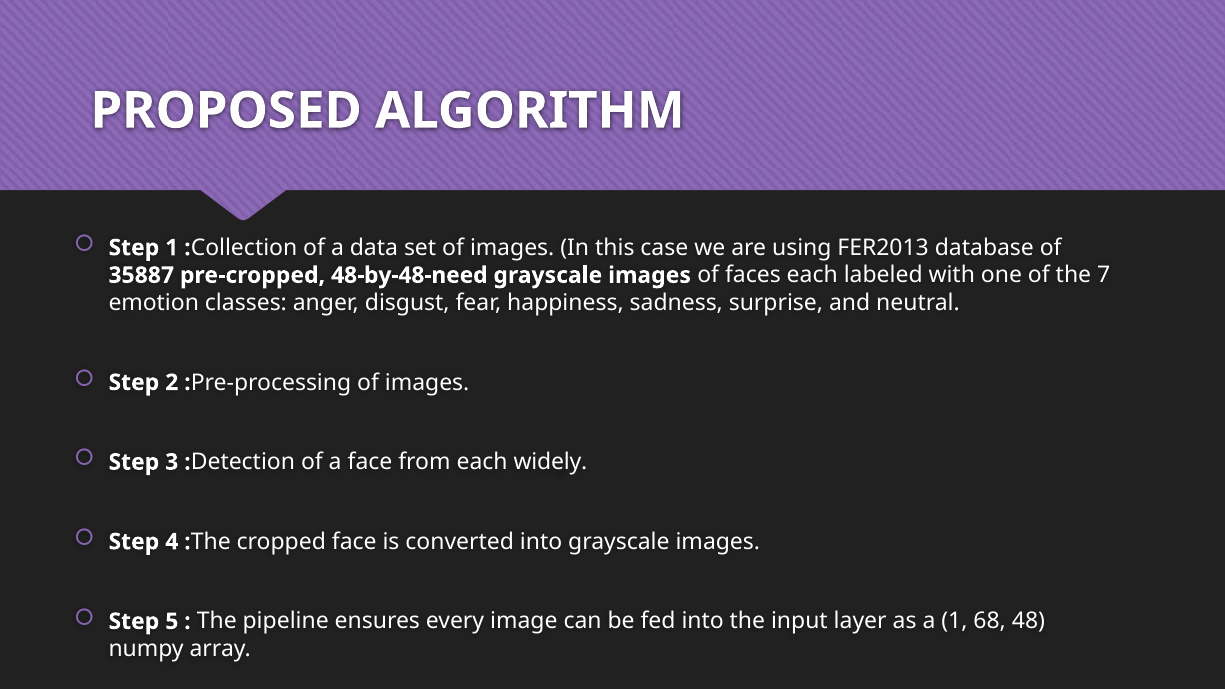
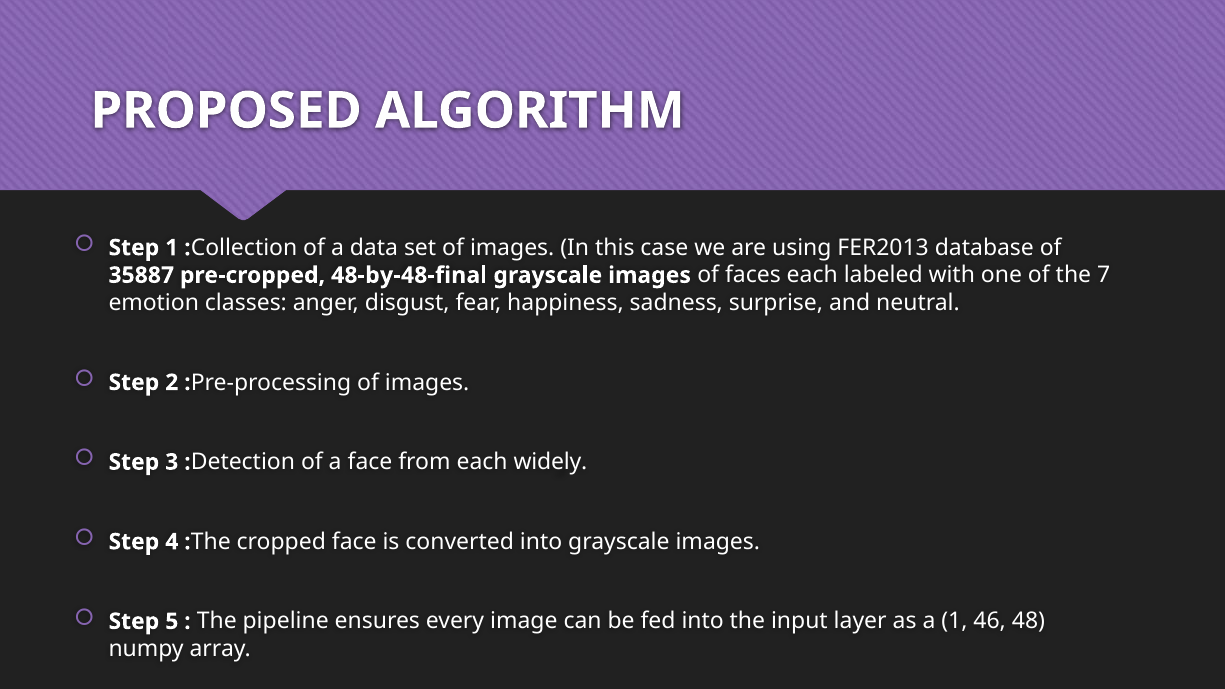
48-by-48-need: 48-by-48-need -> 48-by-48-final (409, 275)
68: 68 -> 46 (990, 621)
